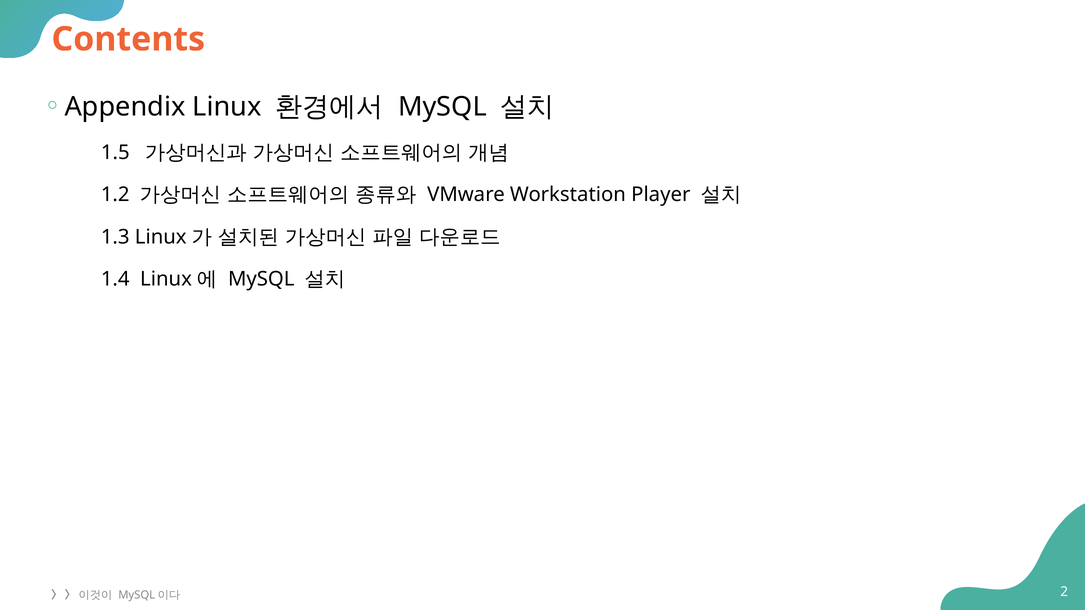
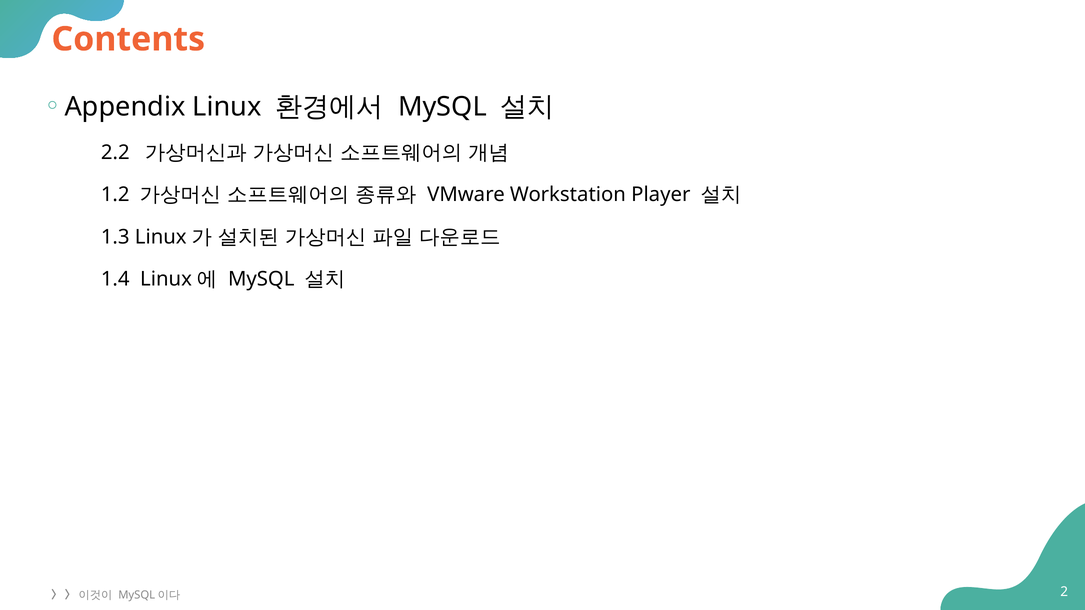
1.5: 1.5 -> 2.2 (115, 152)
